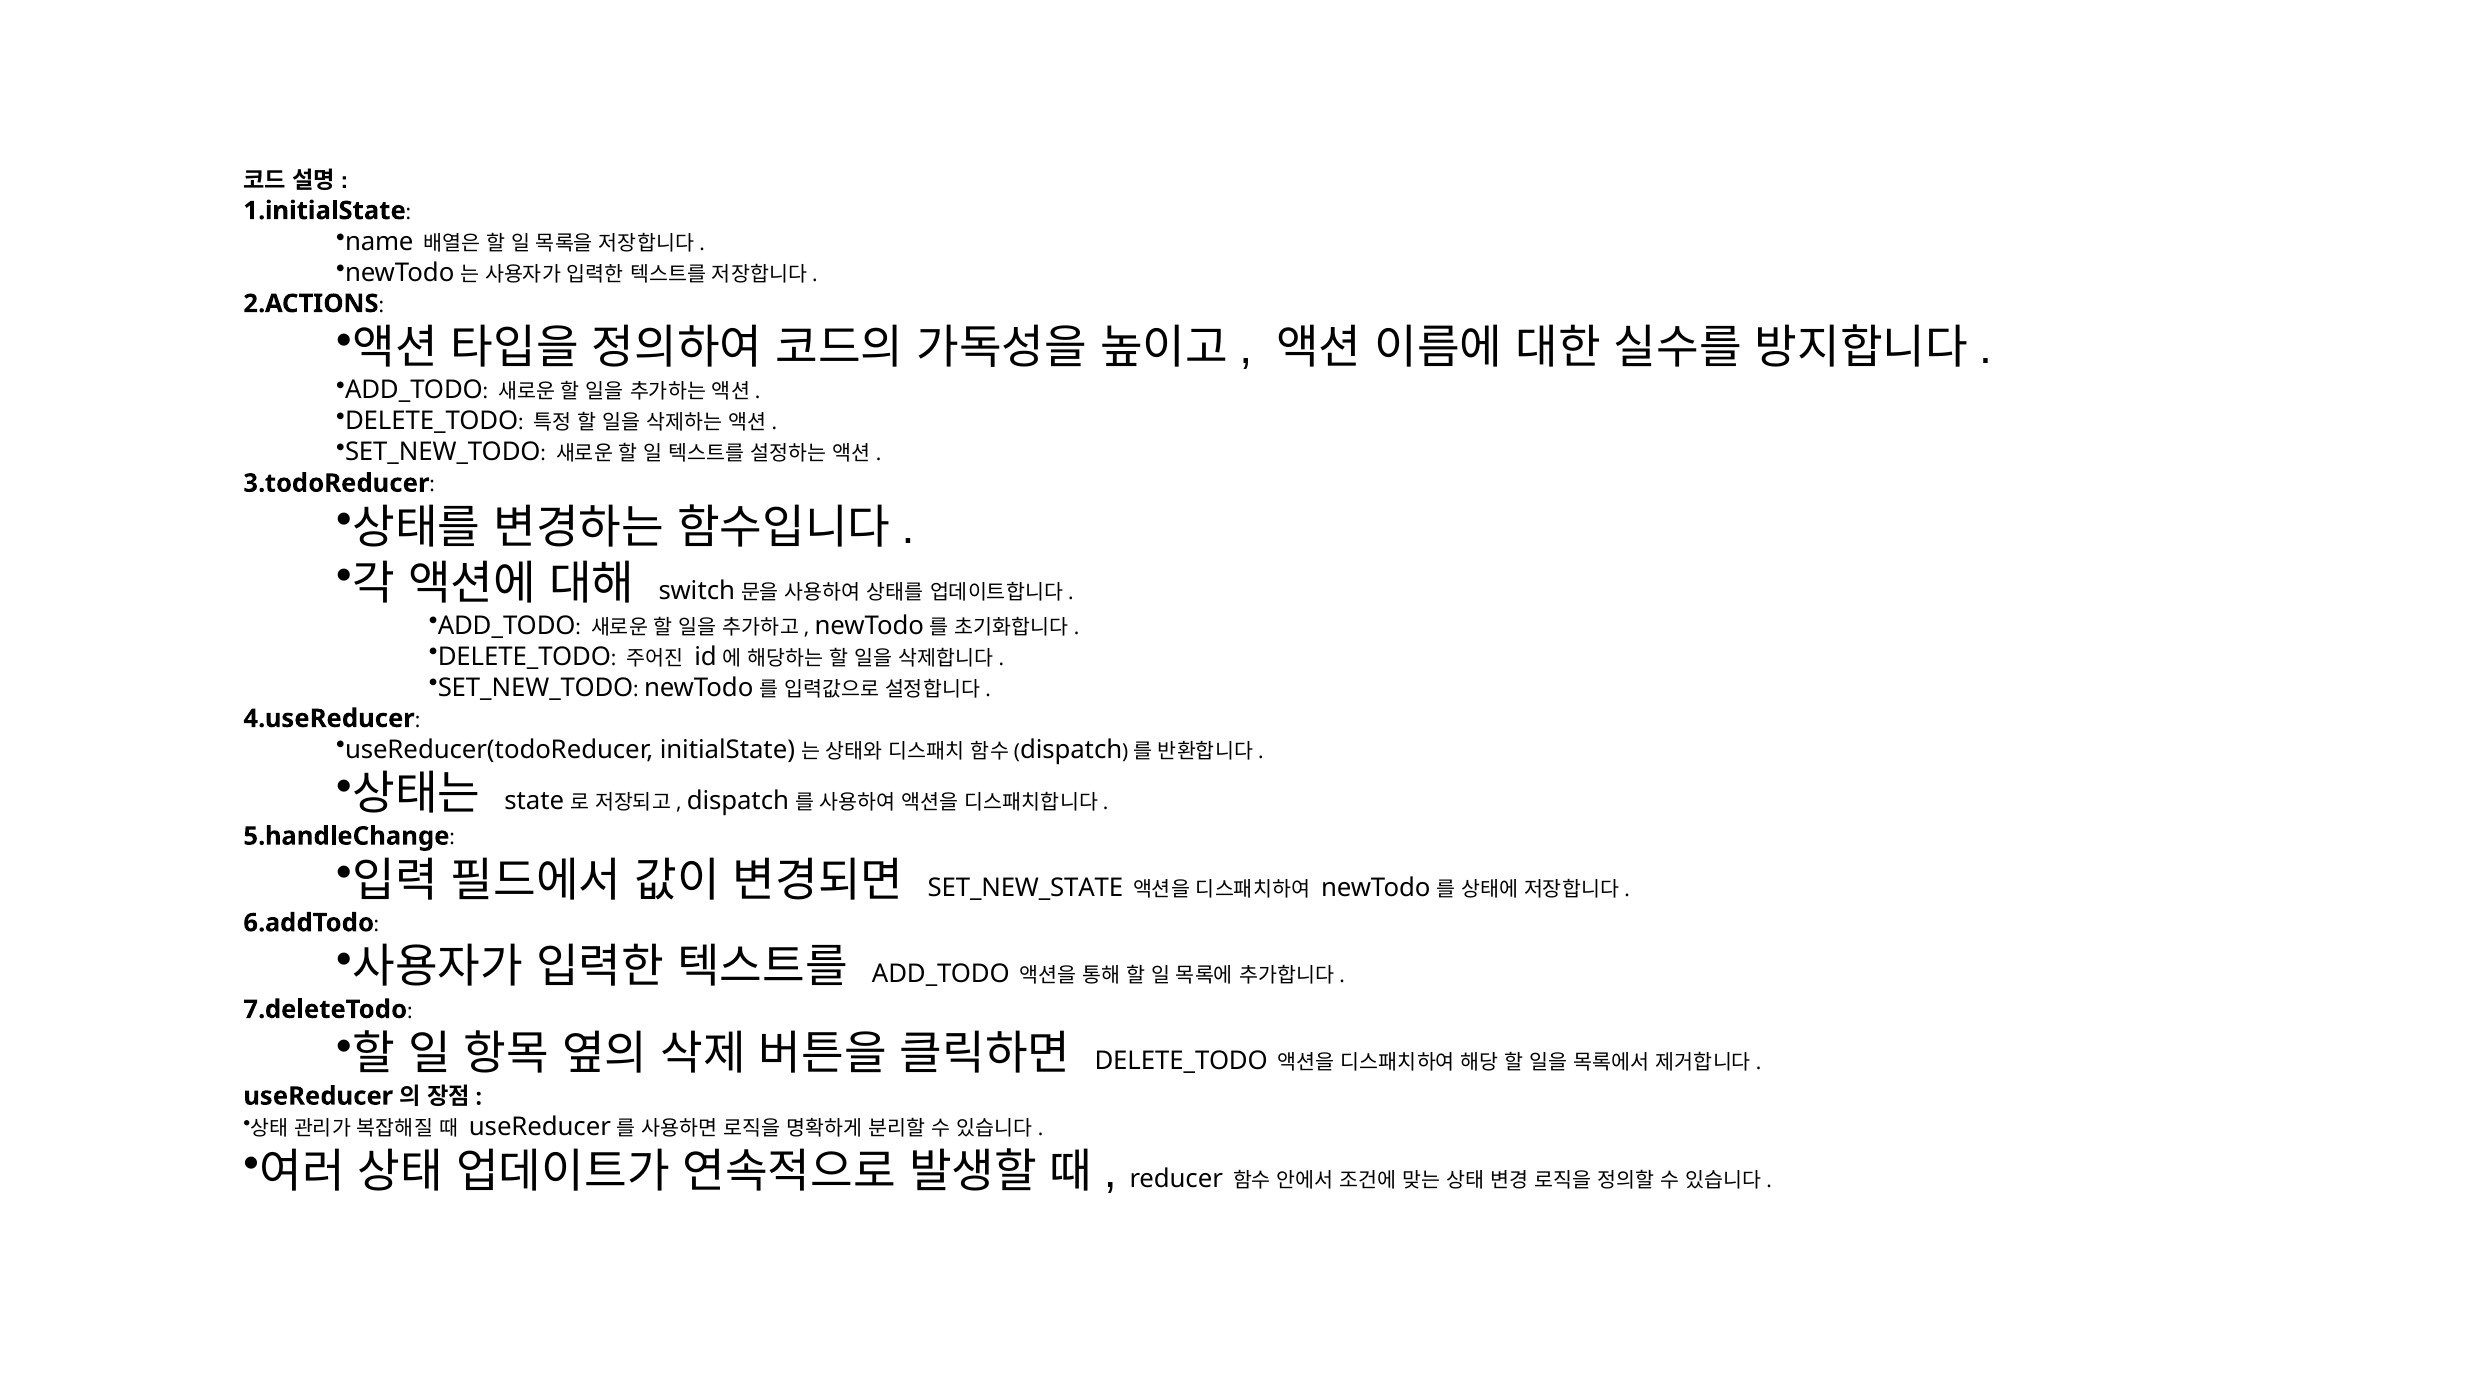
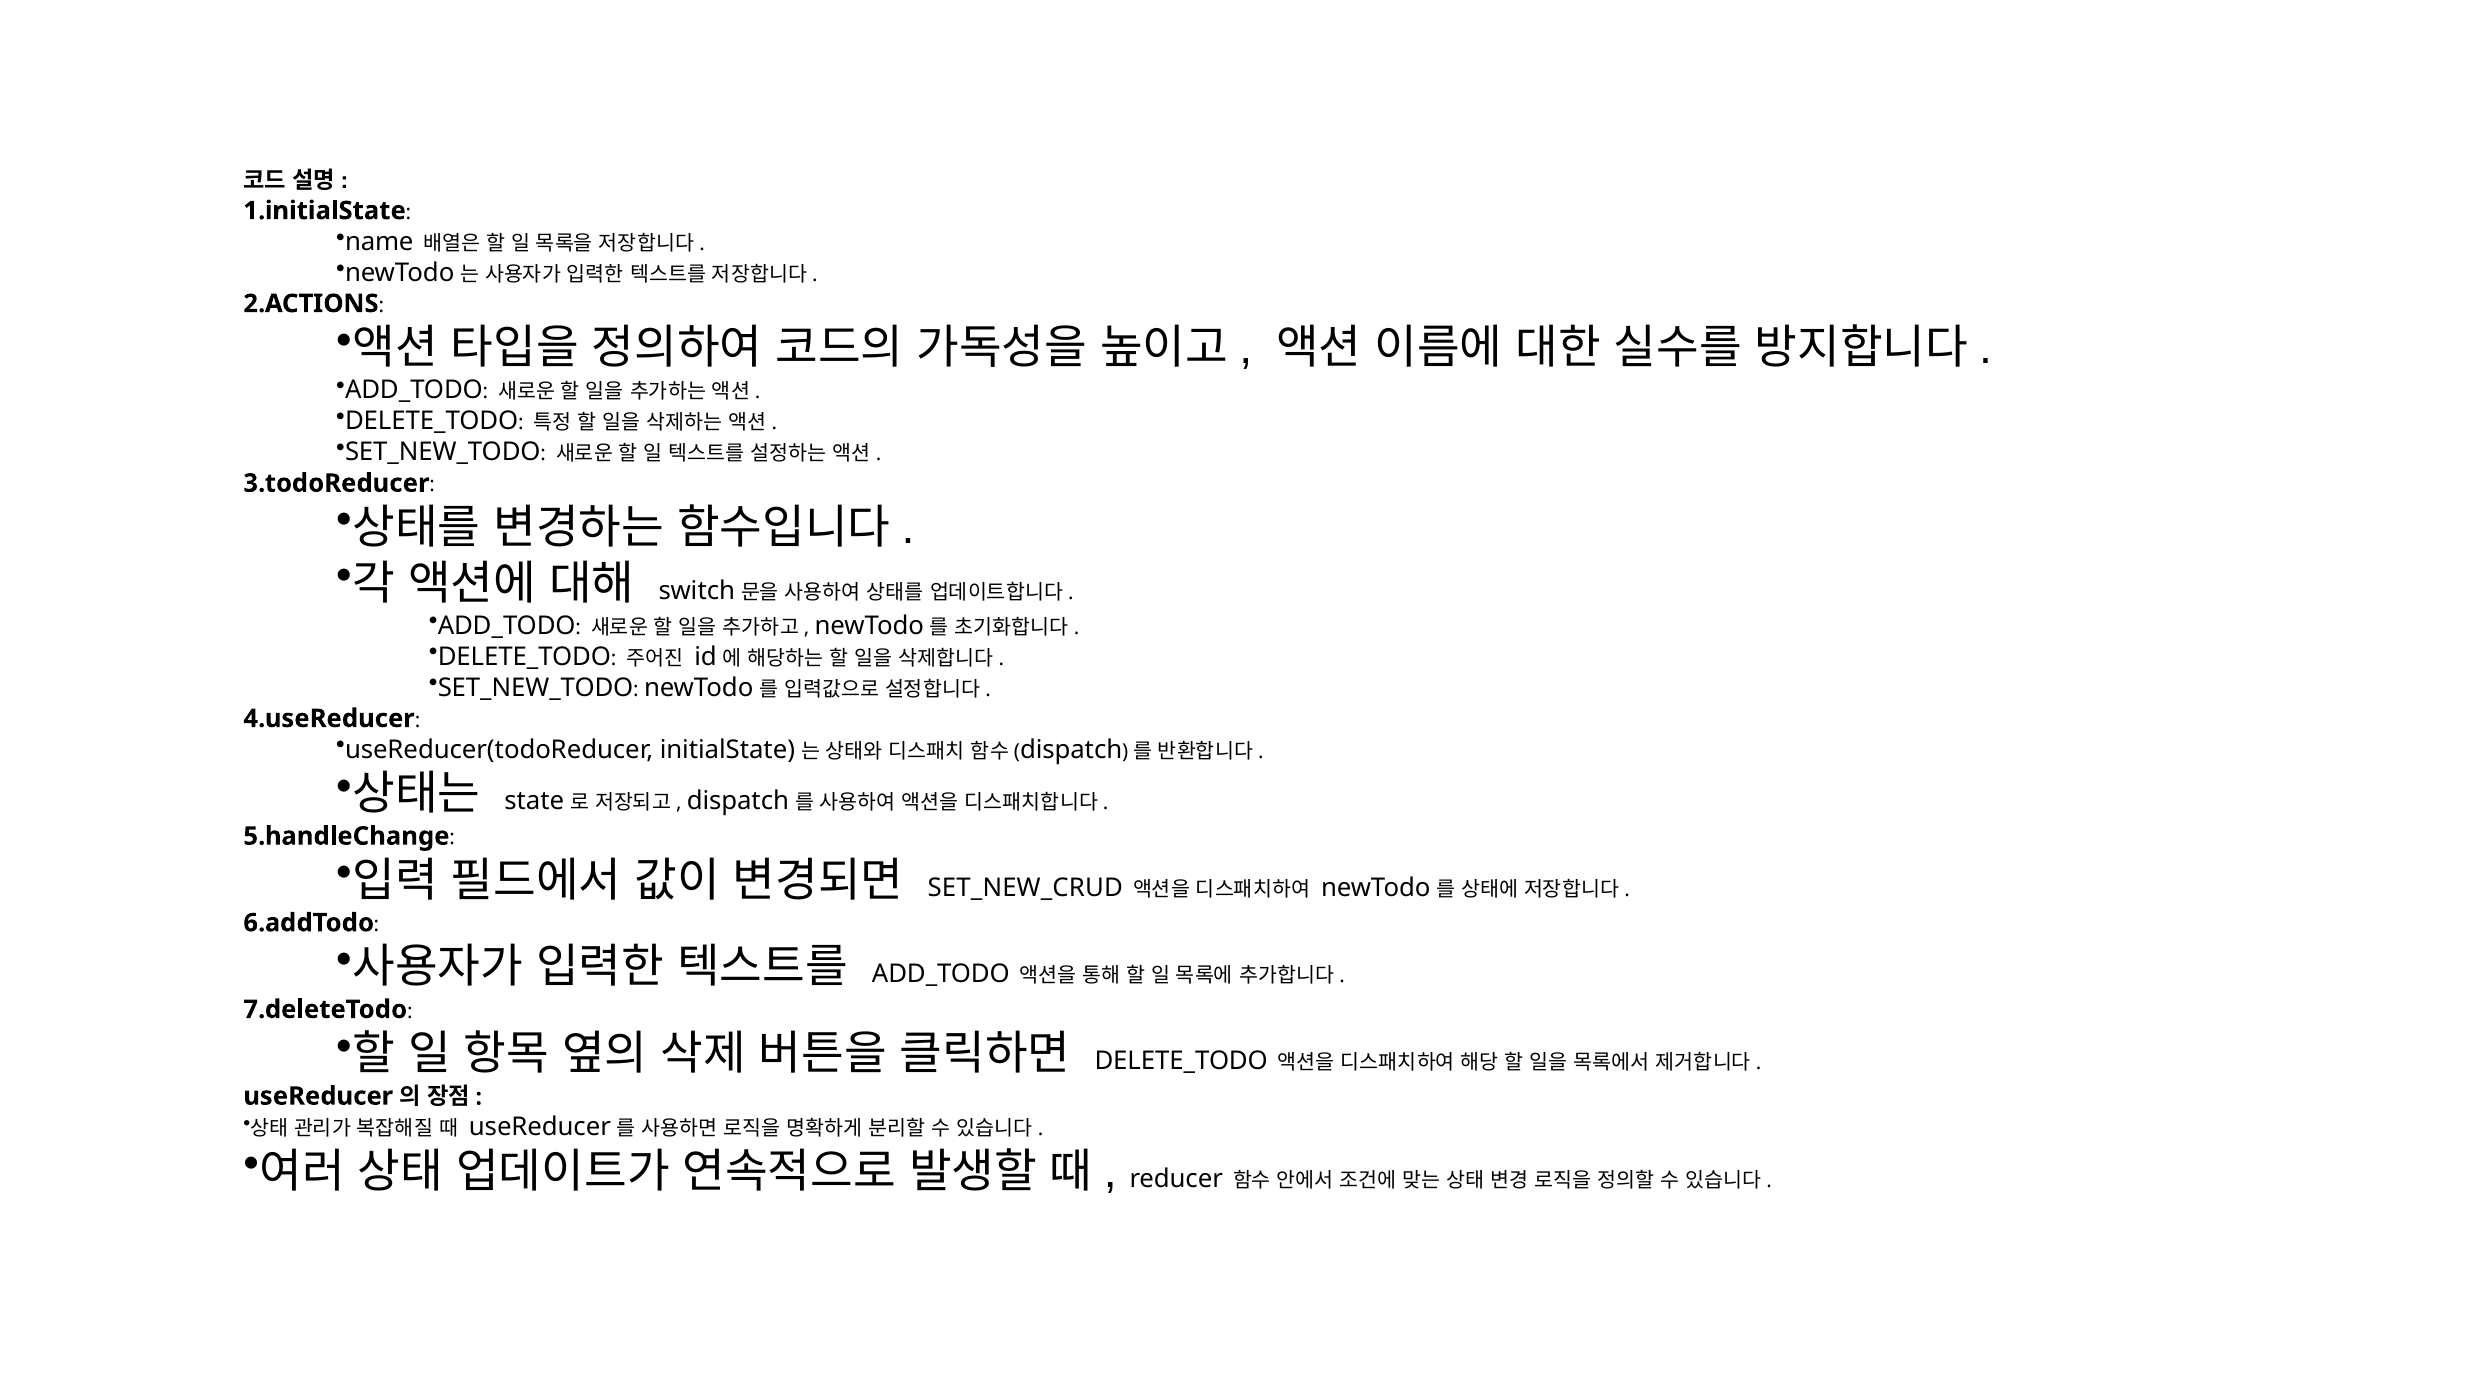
SET_NEW_STATE: SET_NEW_STATE -> SET_NEW_CRUD (1025, 888)
